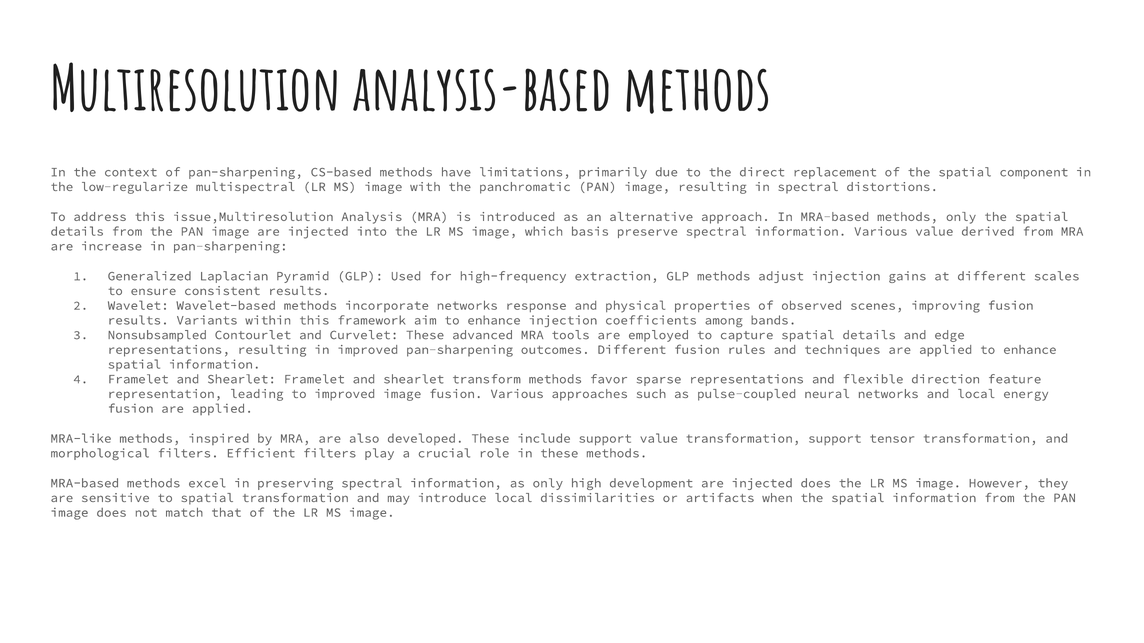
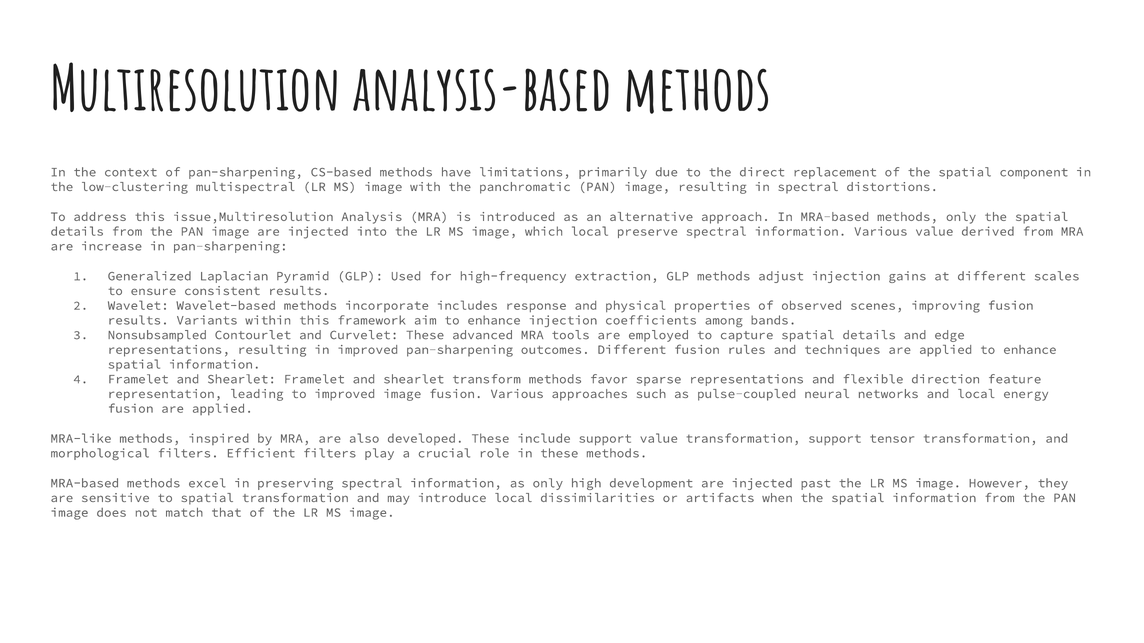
low-regularize: low-regularize -> low-clustering (134, 187)
which basis: basis -> local (590, 232)
incorporate networks: networks -> includes (467, 306)
injected does: does -> past (816, 483)
